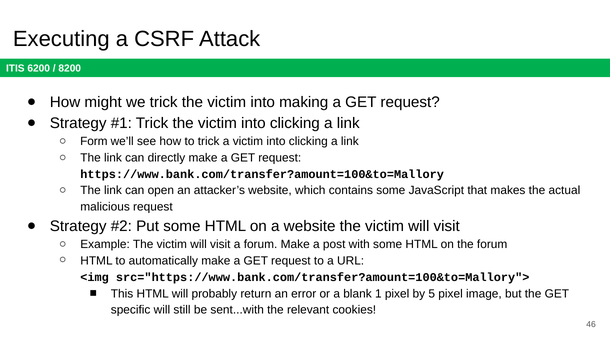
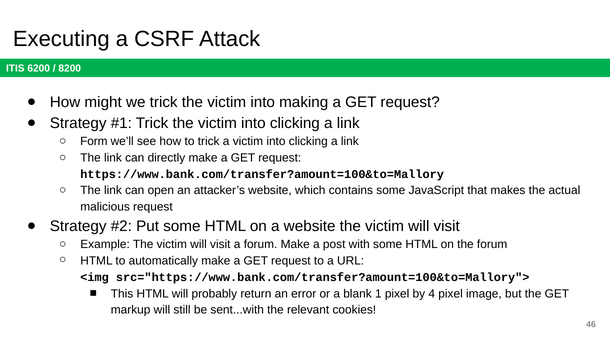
5: 5 -> 4 (432, 294)
specific: specific -> markup (131, 310)
